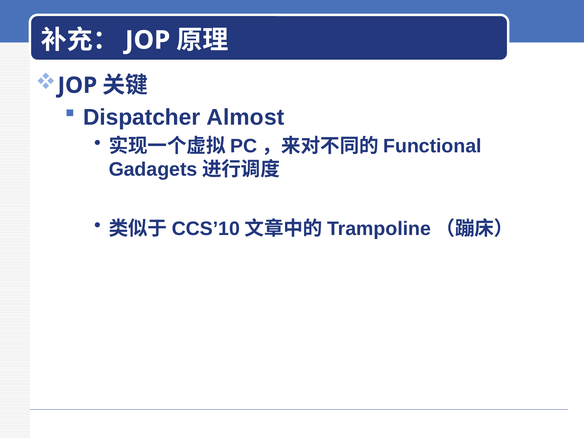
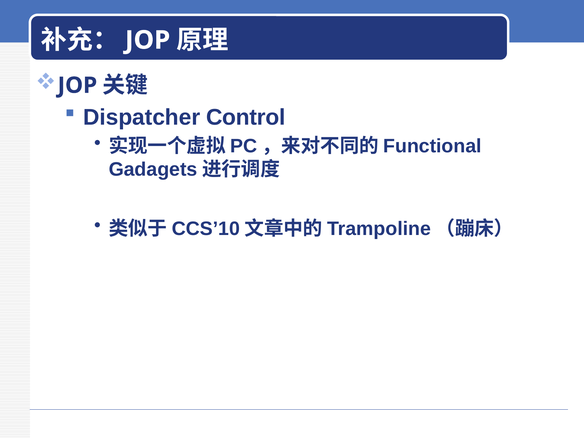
Almost: Almost -> Control (246, 117)
